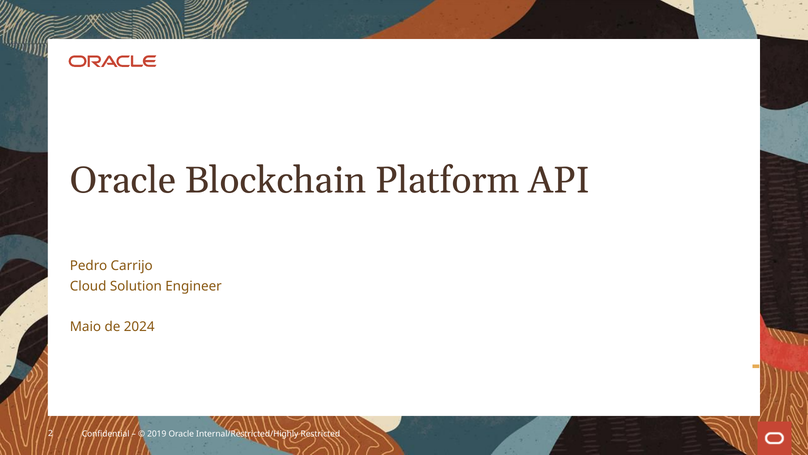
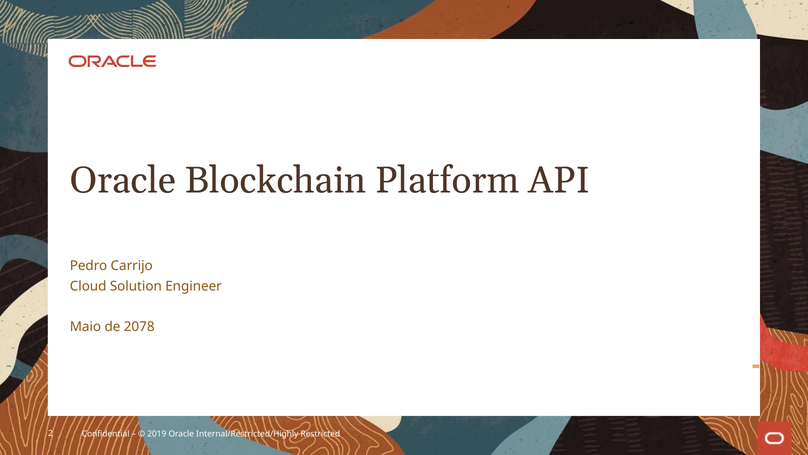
2024: 2024 -> 2078 (139, 326)
